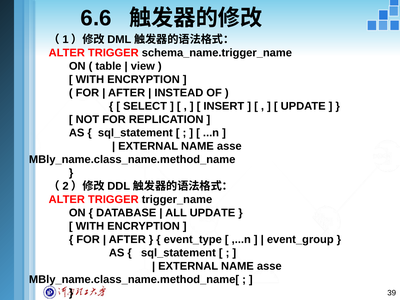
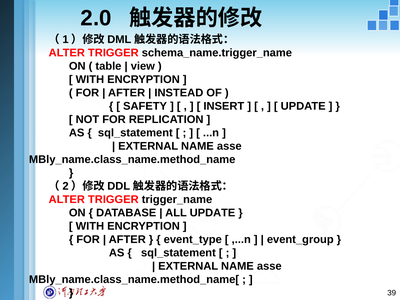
6.6: 6.6 -> 2.0 (96, 18)
SELECT: SELECT -> SAFETY (145, 106)
